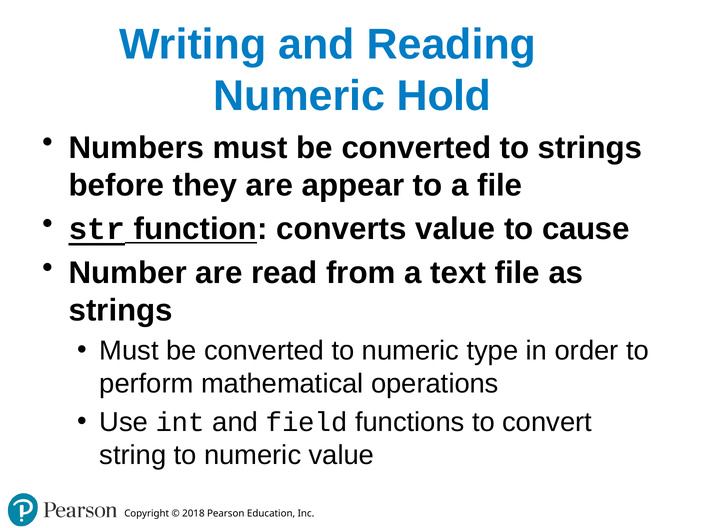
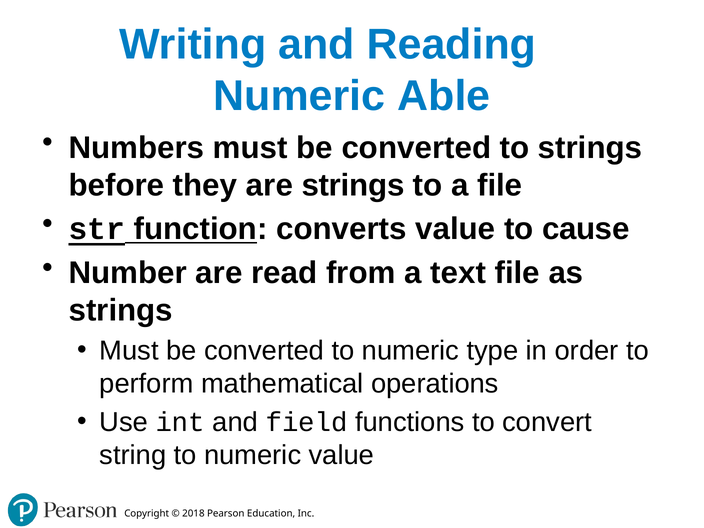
Hold: Hold -> Able (444, 96)
are appear: appear -> strings (353, 185)
